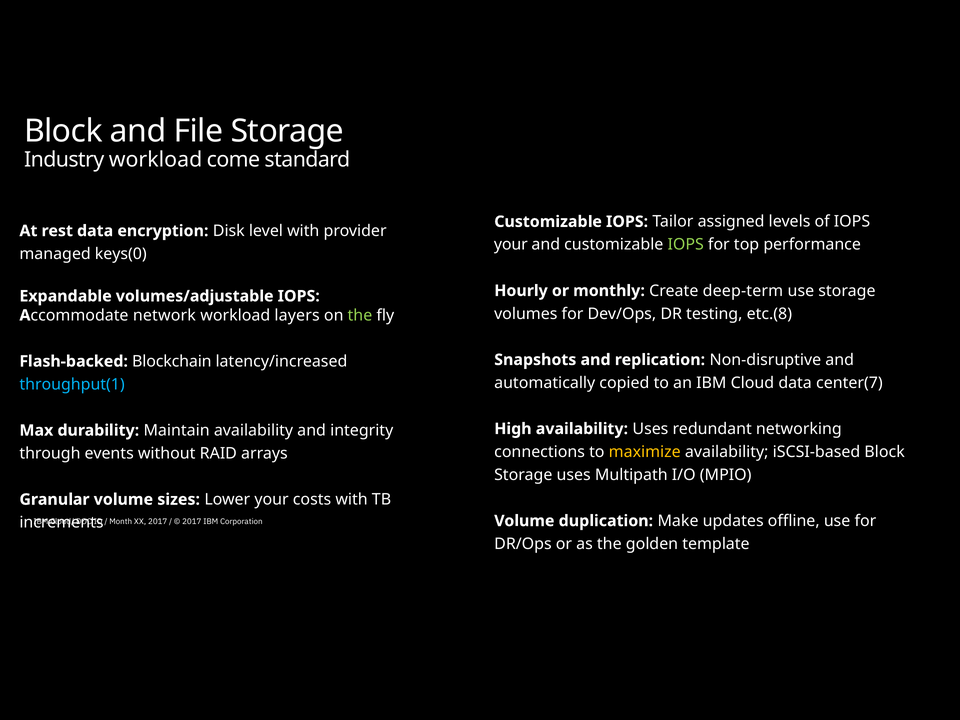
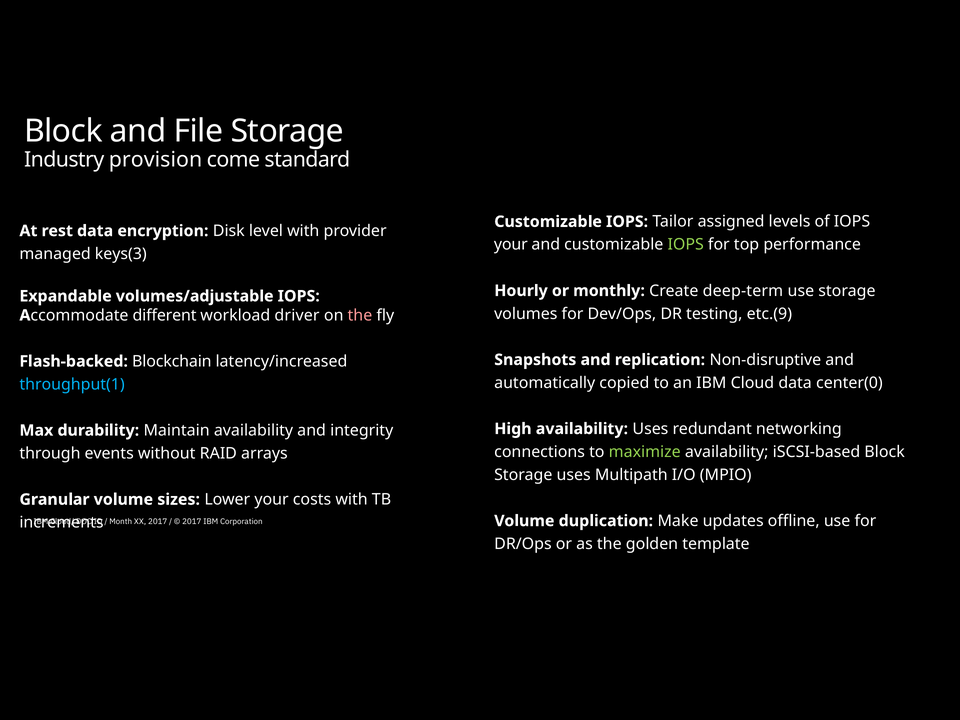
Industry workload: workload -> provision (155, 160)
keys(0: keys(0 -> keys(3 (121, 254)
etc.(8: etc.(8 -> etc.(9 (769, 314)
network: network -> different (165, 315)
layers: layers -> driver (297, 315)
the colour: light green -> pink (360, 315)
center(7: center(7 -> center(0 (849, 383)
maximize colour: yellow -> light green (645, 452)
